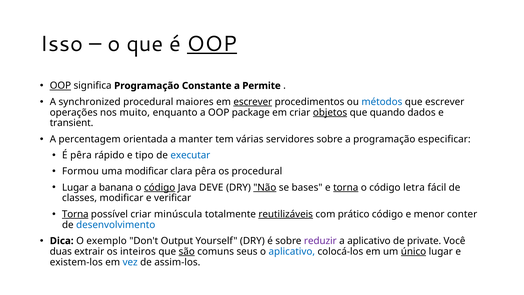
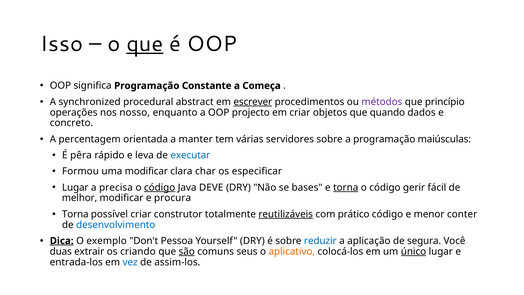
que underline: none -> present (145, 44)
OOP underline: present -> none (212, 44)
OOP underline: present -> none (60, 86)
Permite: Permite -> Começa (262, 86)
maiores: maiores -> abstract (195, 102)
métodos colour: blue -> purple (382, 102)
que escrever: escrever -> princípio (445, 102)
muito: muito -> nosso (135, 112)
package: package -> projecto (251, 112)
objetos underline: present -> none (330, 112)
transient: transient -> concreto (71, 123)
especificar: especificar -> maiúsculas (444, 139)
tipo: tipo -> leva (144, 155)
clara pêra: pêra -> char (205, 171)
os procedural: procedural -> especificar (257, 171)
banana: banana -> precisa (116, 187)
Não underline: present -> none (265, 187)
letra: letra -> gerir (414, 187)
classes: classes -> melhor (80, 198)
verificar: verificar -> procura (173, 198)
Torna underline: present -> none (75, 214)
minúscula: minúscula -> construtor (178, 214)
Dica underline: none -> present (62, 241)
Output: Output -> Pessoa (177, 241)
reduzir colour: purple -> blue (320, 241)
a aplicativo: aplicativo -> aplicação (369, 241)
private: private -> segura (424, 241)
inteiros: inteiros -> criando (138, 251)
aplicativo colour: blue -> orange (292, 251)
existem-los: existem-los -> entrada-los (76, 262)
